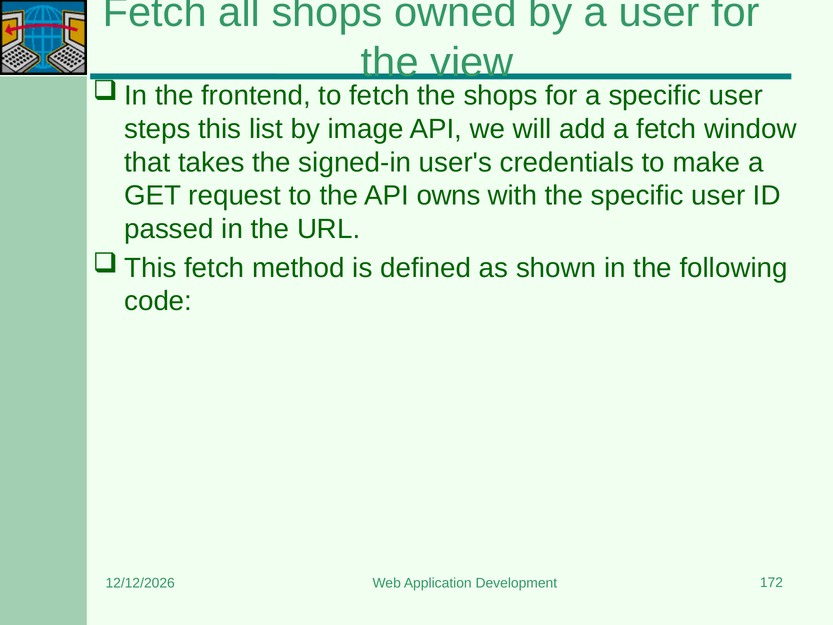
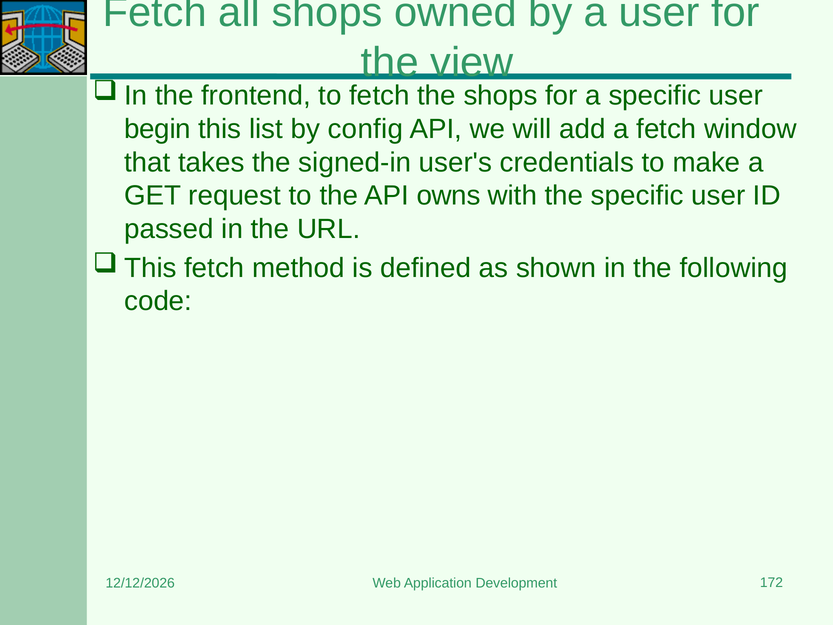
steps: steps -> begin (157, 129)
image: image -> config (366, 129)
